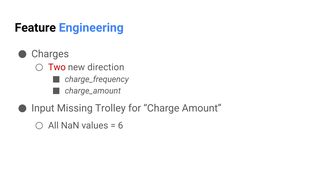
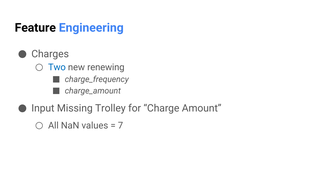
Two colour: red -> blue (57, 67)
direction: direction -> renewing (106, 67)
6: 6 -> 7 (121, 125)
